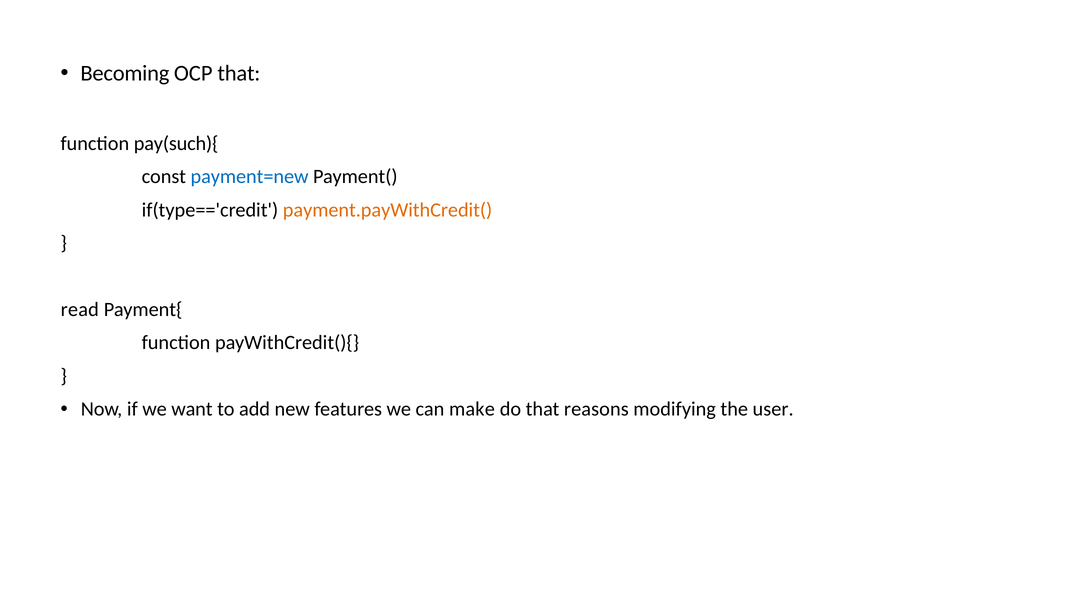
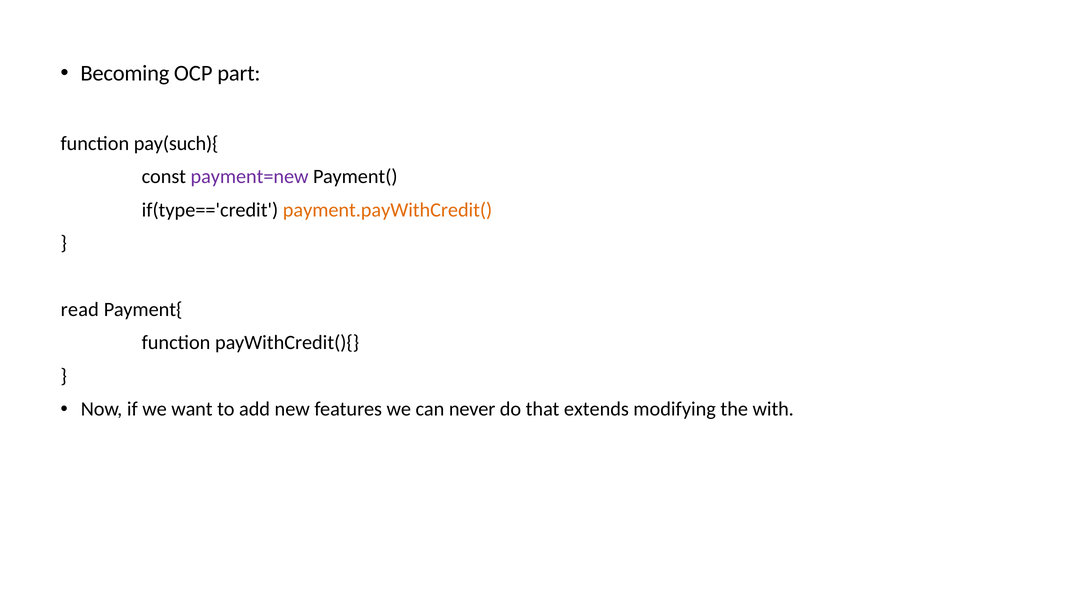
OCP that: that -> part (239, 73)
payment=new colour: blue -> purple (250, 177)
make: make -> never (472, 409)
reasons: reasons -> extends (596, 409)
user: user -> with (773, 409)
